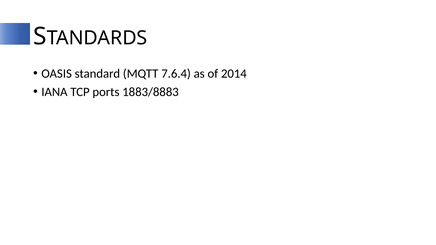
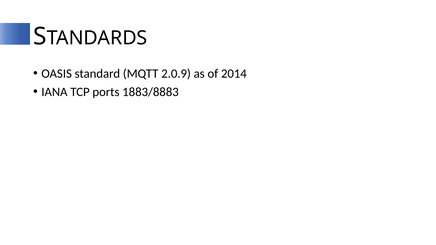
7.6.4: 7.6.4 -> 2.0.9 (176, 74)
